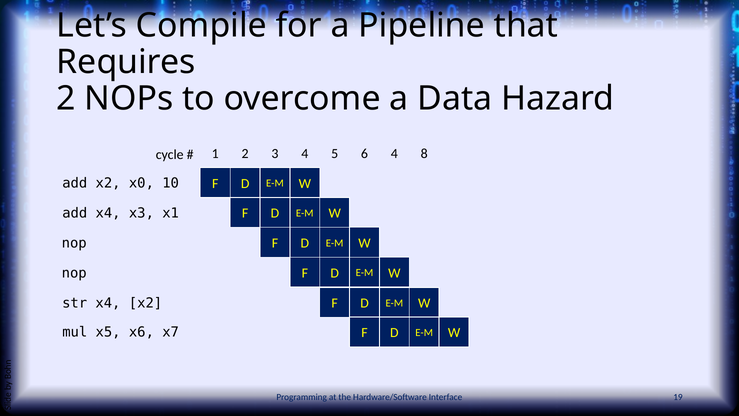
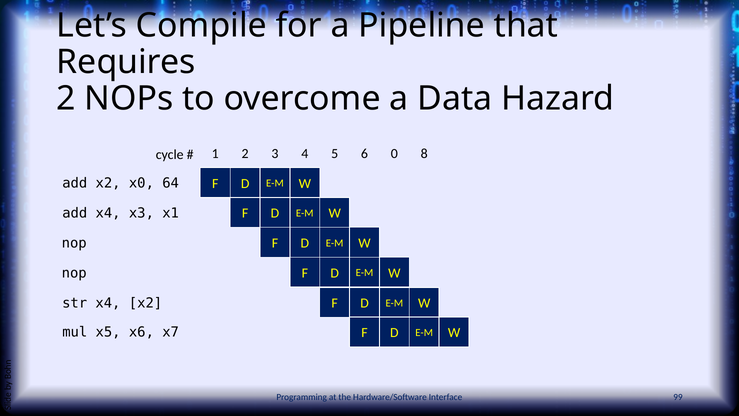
6 4: 4 -> 0 (394, 154)
10: 10 -> 64 (171, 183)
19: 19 -> 99 (678, 397)
